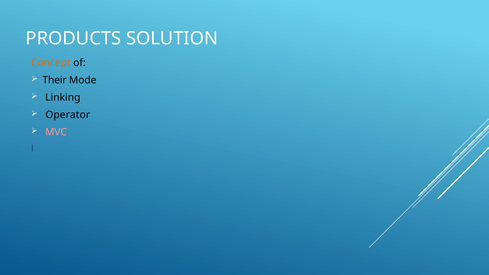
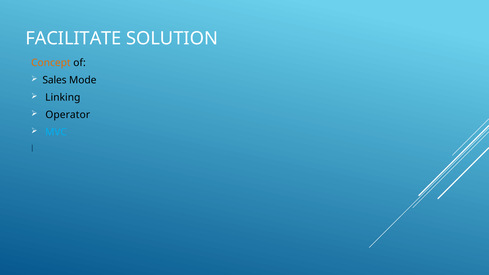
PRODUCTS: PRODUCTS -> FACILITATE (74, 39)
Their: Their -> Sales (55, 80)
MVC colour: pink -> light blue (56, 132)
